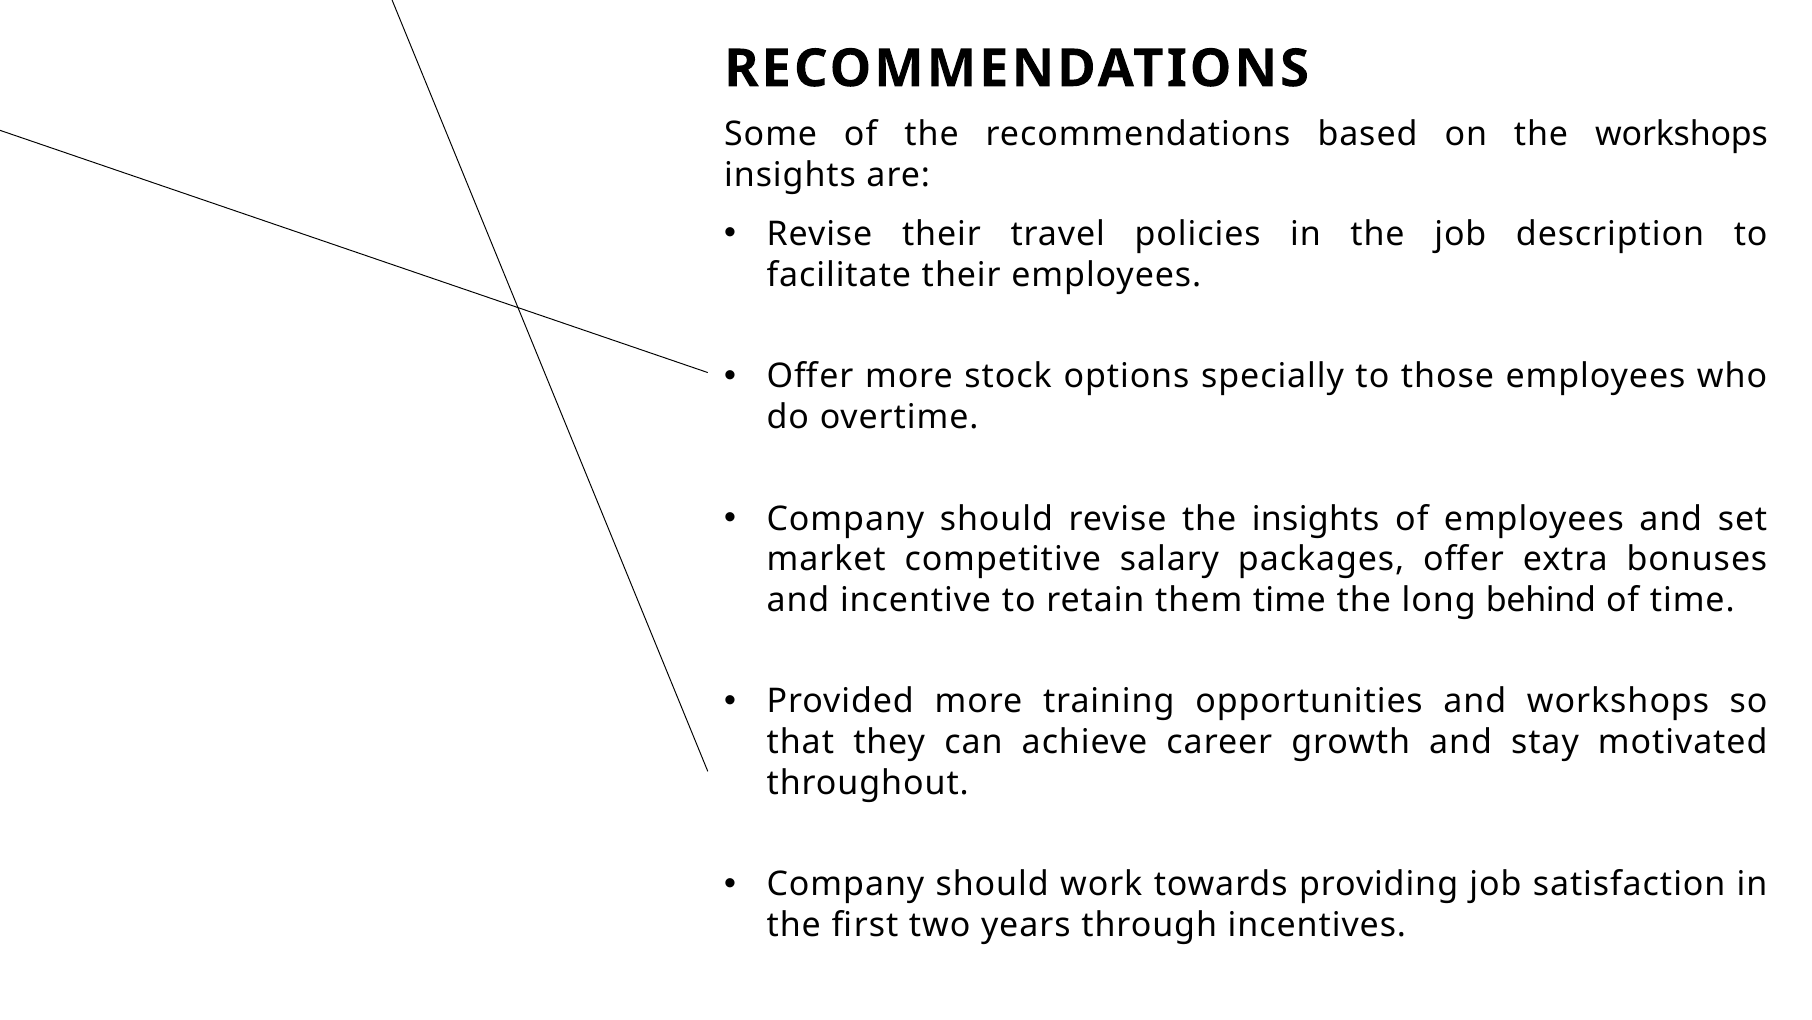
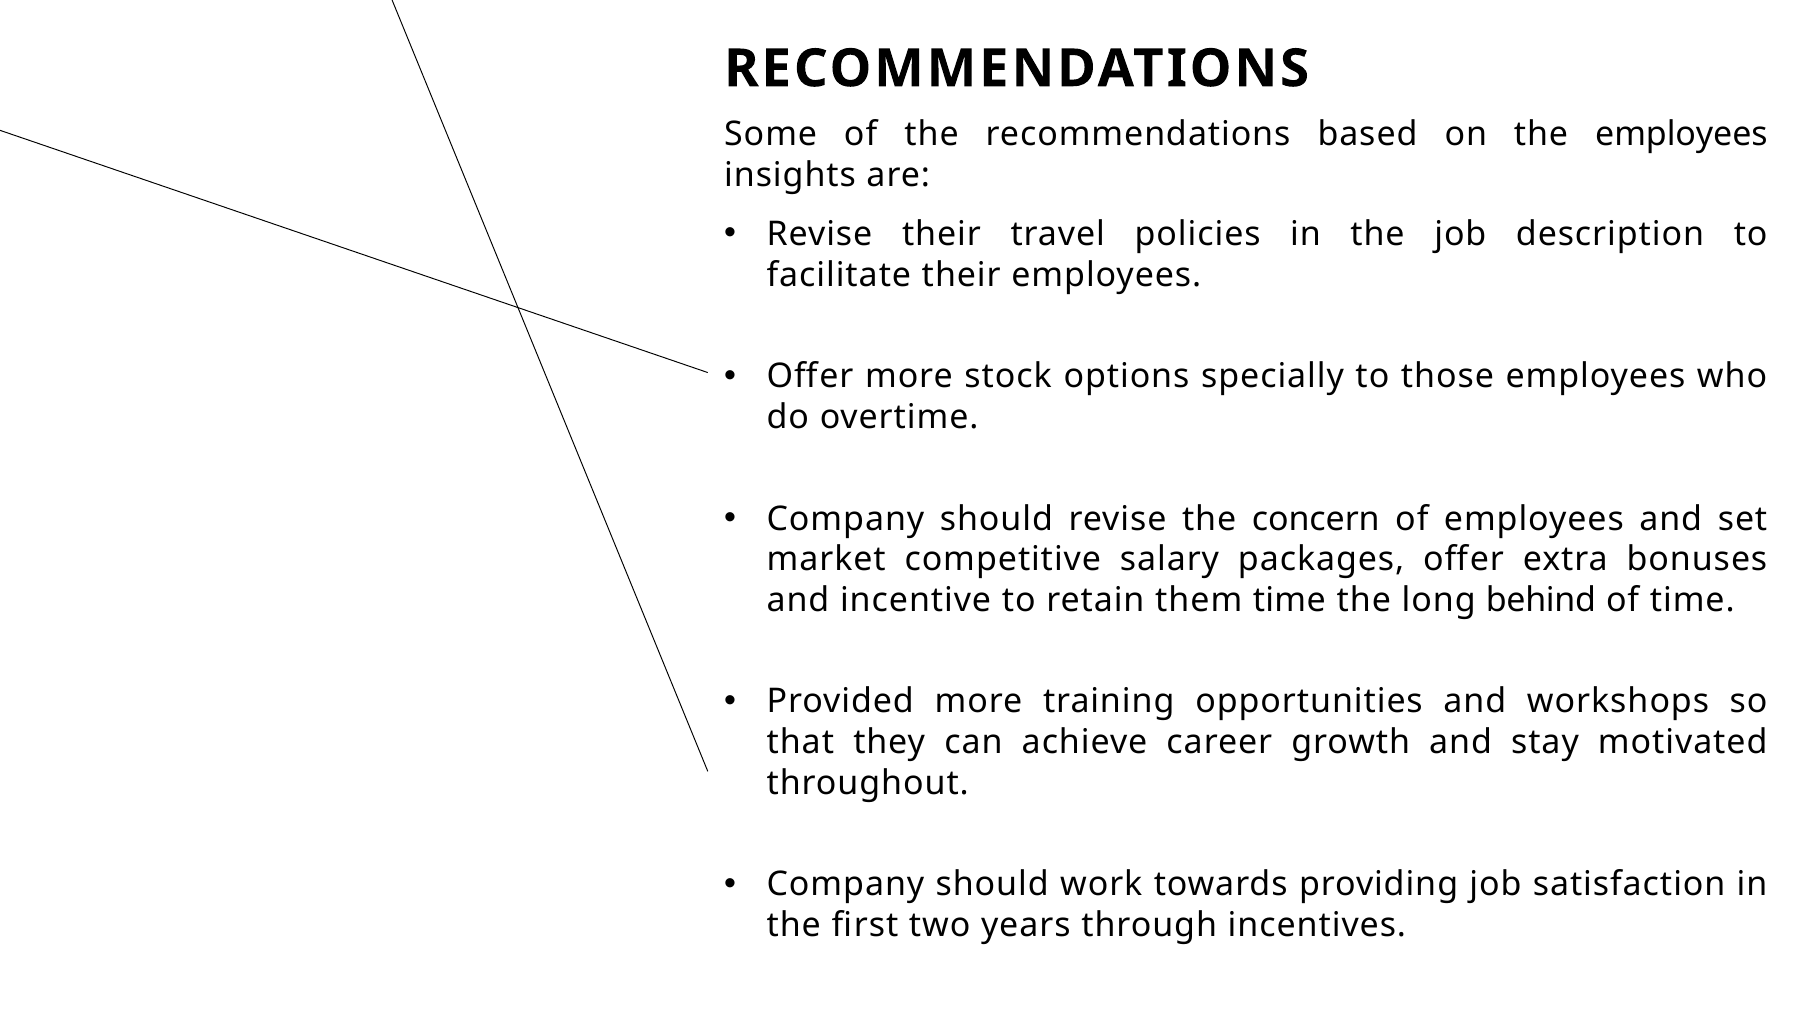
the workshops: workshops -> employees (1681, 134)
the insights: insights -> concern (1316, 518)
